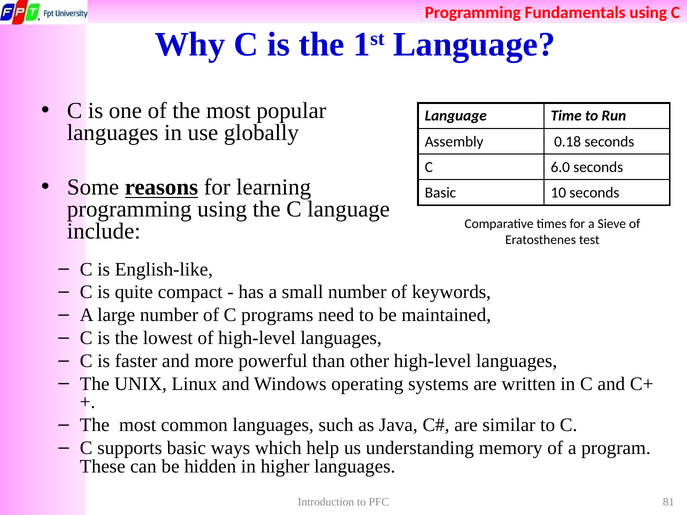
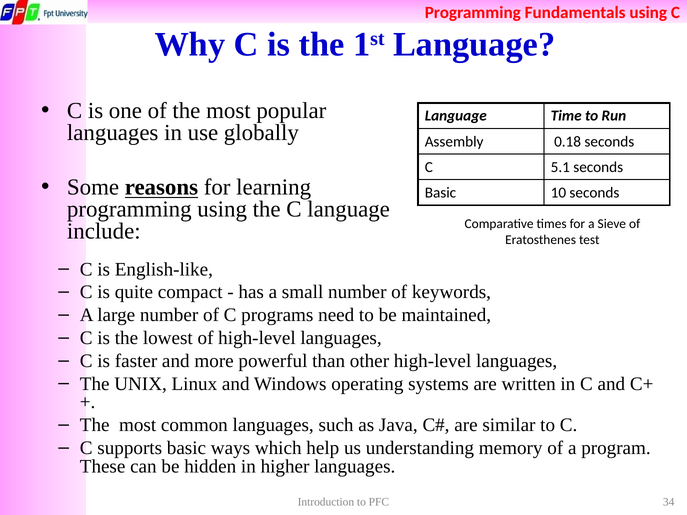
6.0: 6.0 -> 5.1 (560, 167)
81: 81 -> 34 (669, 502)
